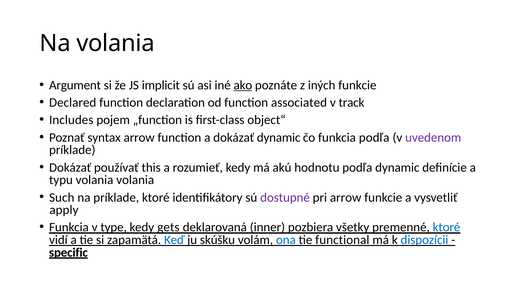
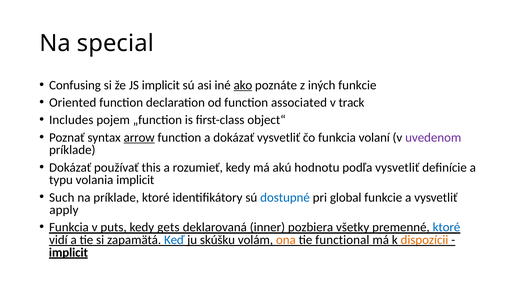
Na volania: volania -> special (115, 43)
Argument: Argument -> Confusing (75, 85)
Declared: Declared -> Oriented (73, 103)
arrow underline: none -> present (139, 137)
dokázať dynamic: dynamic -> vysvetliť (279, 137)
funkcia podľa: podľa -> volaní (374, 137)
podľa dynamic: dynamic -> vysvetliť (397, 167)
volania volania: volania -> implicit (135, 180)
dostupné colour: purple -> blue (285, 197)
pri arrow: arrow -> global (346, 197)
type: type -> puts (114, 227)
ona colour: blue -> orange (286, 240)
dispozícii colour: blue -> orange (425, 240)
specific: specific -> implicit (68, 252)
